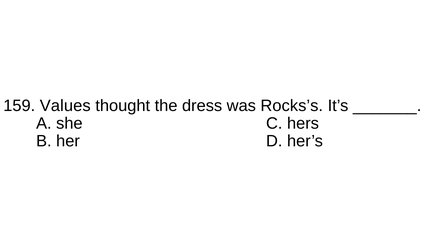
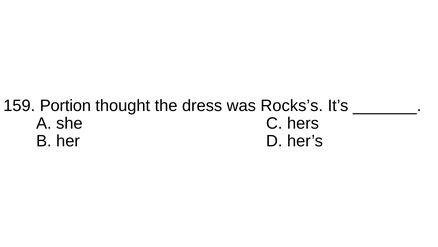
Values: Values -> Portion (65, 105)
